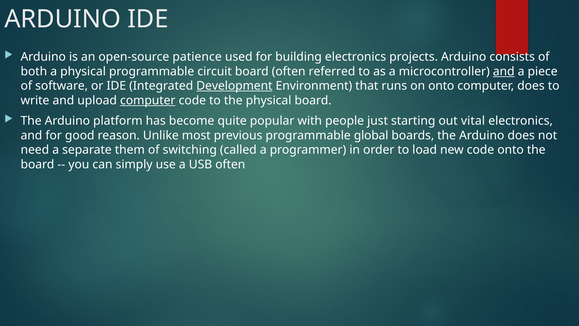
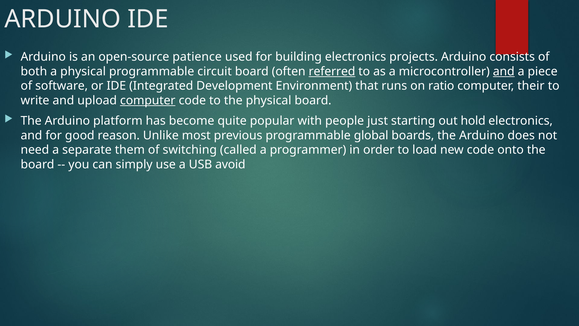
referred underline: none -> present (332, 71)
Development underline: present -> none (234, 86)
on onto: onto -> ratio (441, 86)
computer does: does -> their (531, 86)
vital: vital -> hold (473, 121)
USB often: often -> avoid (230, 164)
